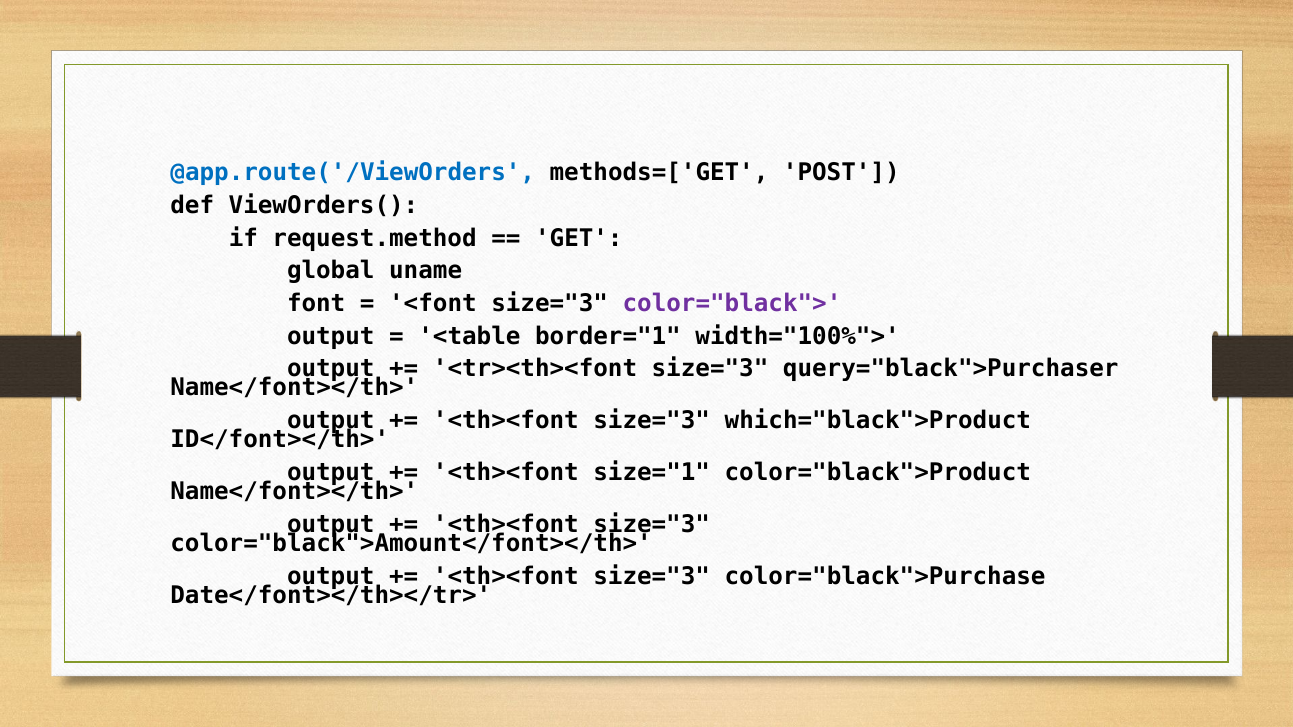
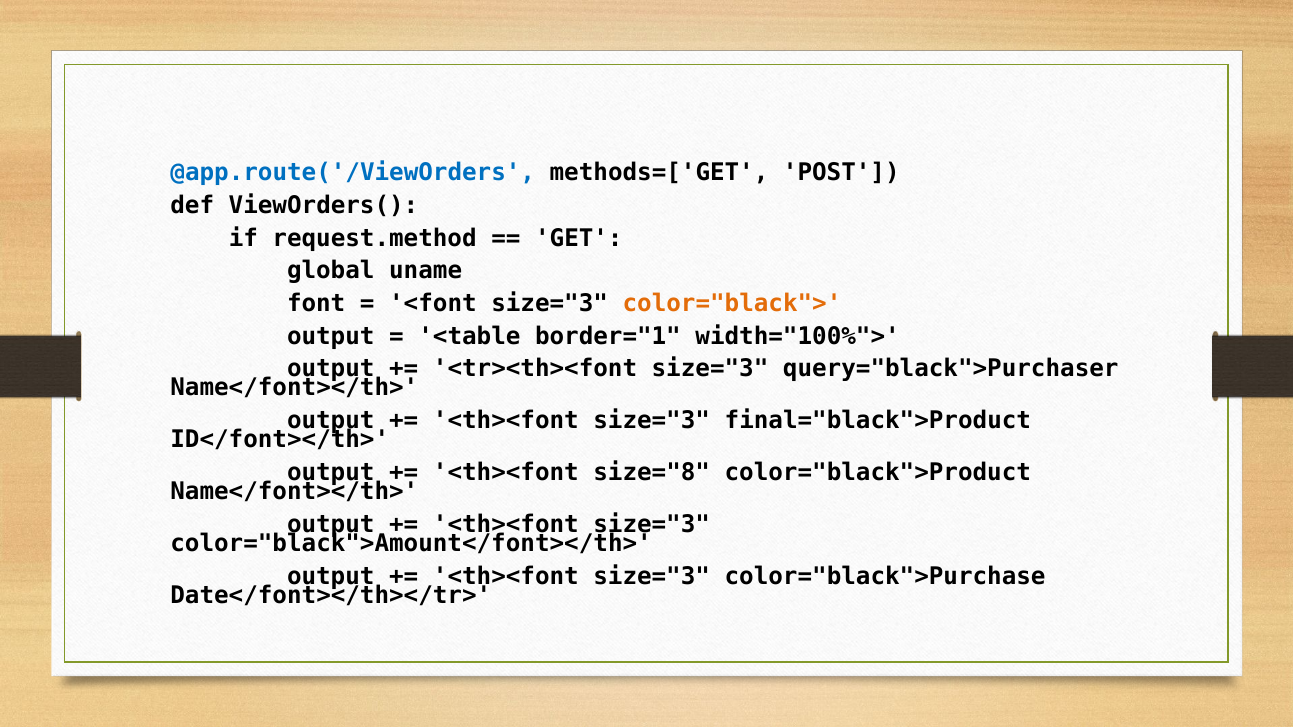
color="black"> colour: purple -> orange (732, 304)
which="black">Product: which="black">Product -> final="black">Product (878, 421)
size="1: size="1 -> size="8 (652, 473)
